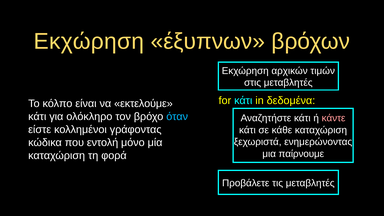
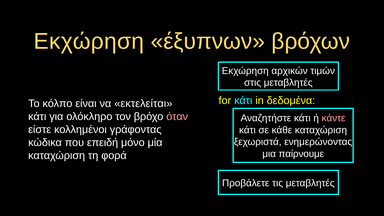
εκτελούμε: εκτελούμε -> εκτελείται (143, 104)
όταν colour: light blue -> pink (177, 117)
εντολή: εντολή -> επειδή (103, 143)
